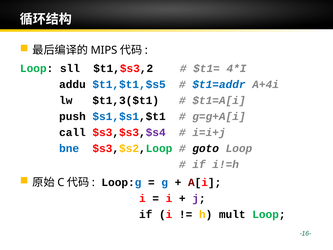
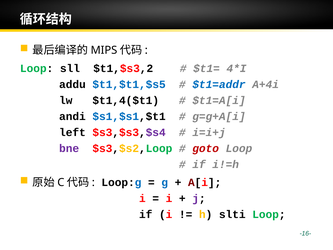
$t1,3($t1: $t1,3($t1 -> $t1,4($t1 (126, 100)
push: push -> andi (72, 116)
call: call -> left (72, 132)
bne colour: blue -> purple (69, 148)
goto colour: black -> red (206, 148)
mult: mult -> slti (232, 214)
